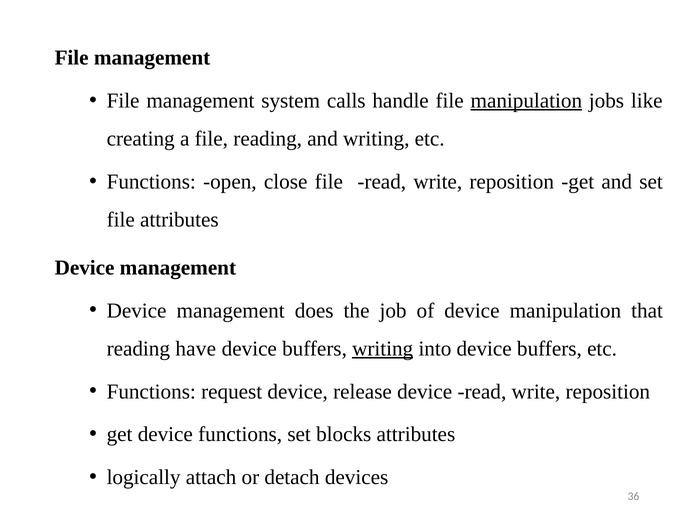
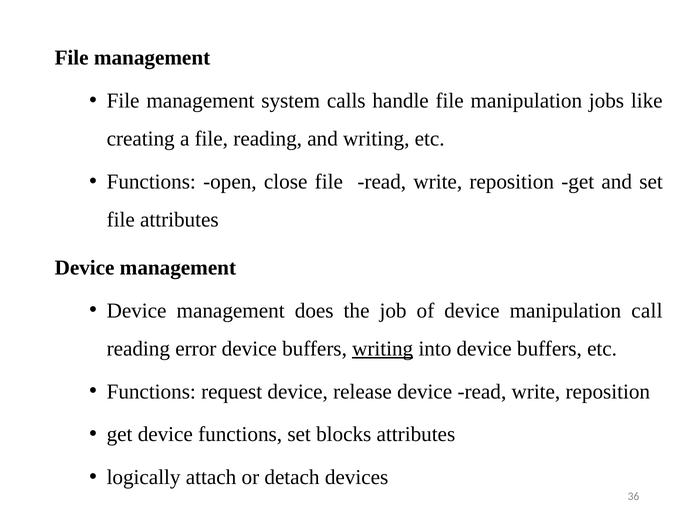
manipulation underline: present -> none (526, 101)
that: that -> call (647, 311)
have: have -> error (196, 349)
